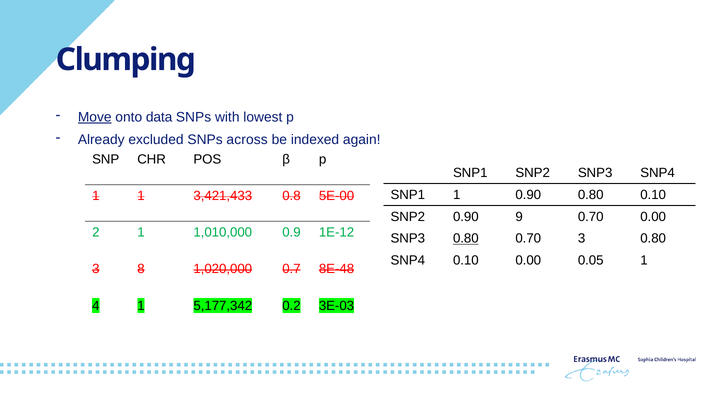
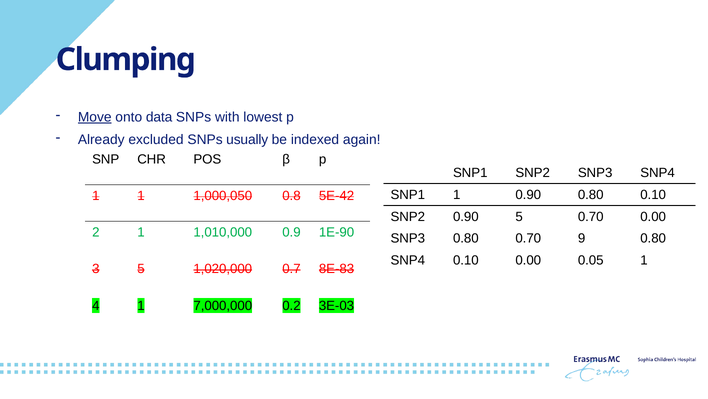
across: across -> usually (247, 139)
3,421,433: 3,421,433 -> 1,000,050 (223, 195)
5E-00: 5E-00 -> 5E-42 (337, 195)
0.90 9: 9 -> 5 (519, 216)
1E-12: 1E-12 -> 1E-90 (337, 232)
0.80 underline: present -> none (466, 238)
0.70 3: 3 -> 9 (582, 238)
3 8: 8 -> 5 (141, 269)
8E-48: 8E-48 -> 8E-83 (337, 269)
5,177,342: 5,177,342 -> 7,000,000 (223, 305)
